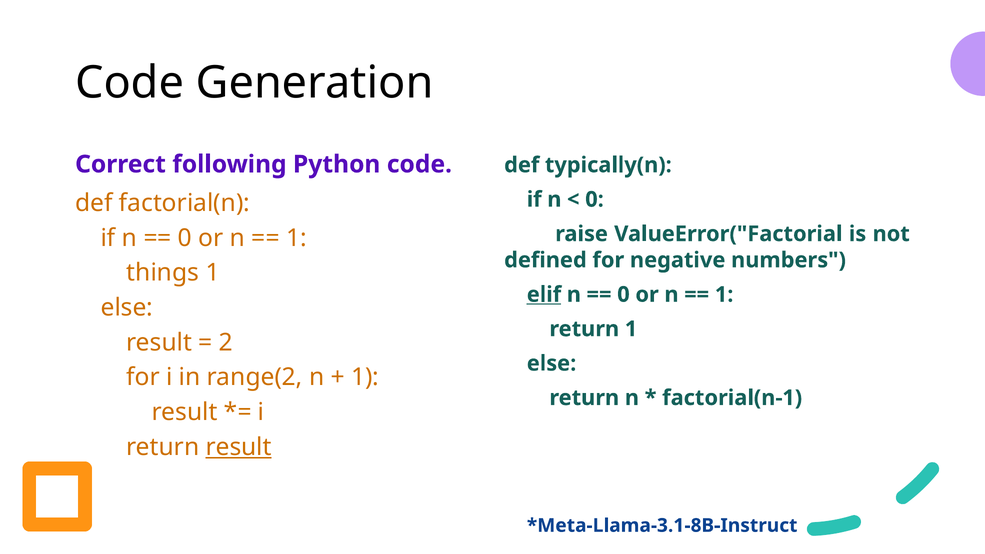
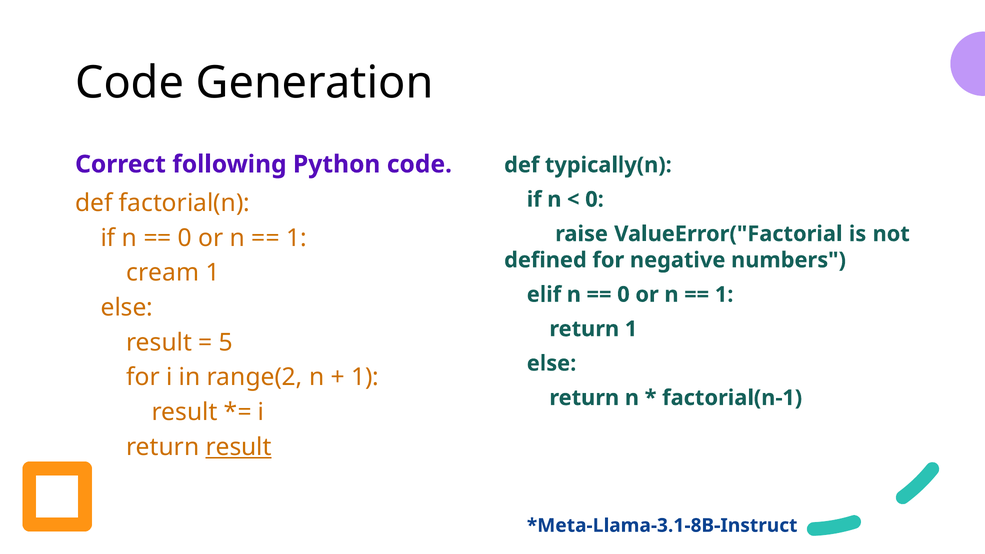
things: things -> cream (163, 273)
elif underline: present -> none (544, 295)
2: 2 -> 5 (226, 343)
